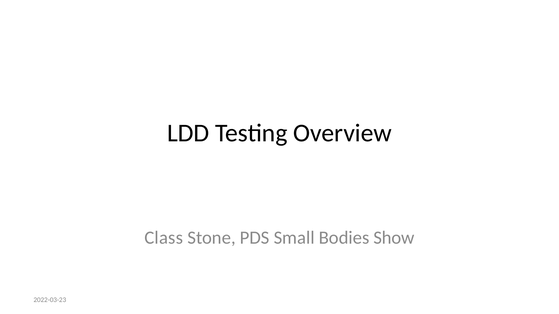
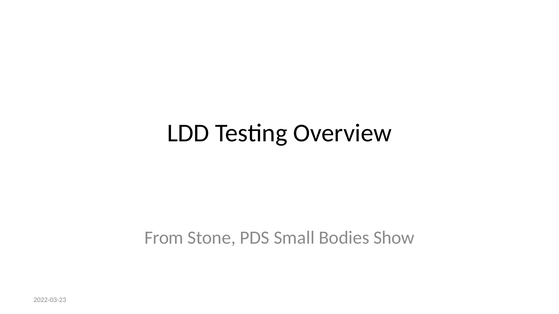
Class: Class -> From (164, 238)
